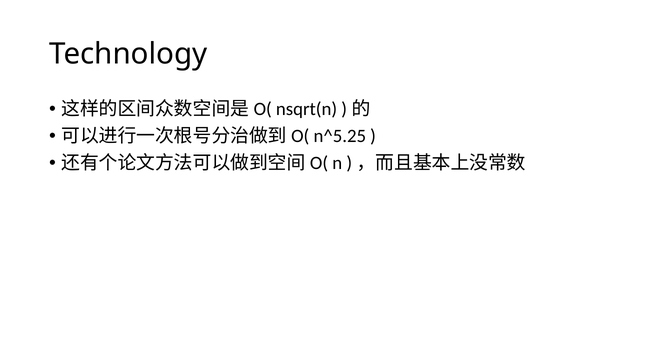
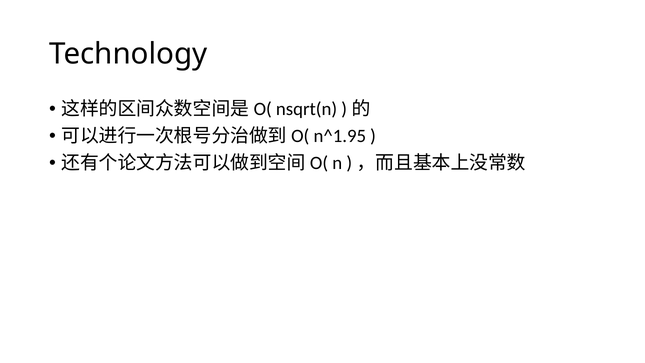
n^5.25: n^5.25 -> n^1.95 (340, 136)
